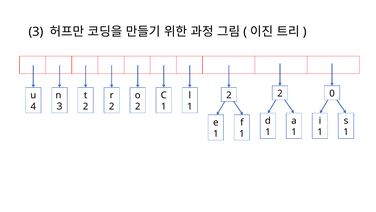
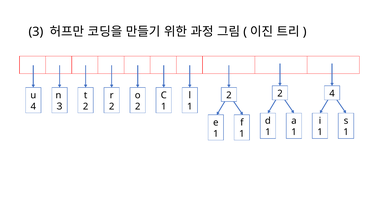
2 0: 0 -> 4 (332, 93)
